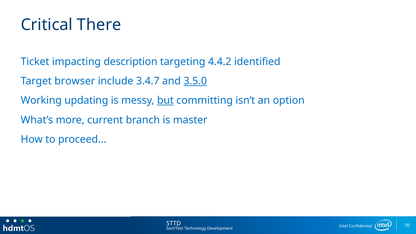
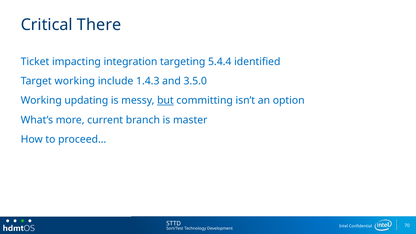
description: description -> integration (131, 62)
4.4.2: 4.4.2 -> 5.4.4 (220, 62)
Target browser: browser -> working (75, 81)
3.4.7: 3.4.7 -> 1.4.3 (148, 81)
3.5.0 underline: present -> none (195, 81)
